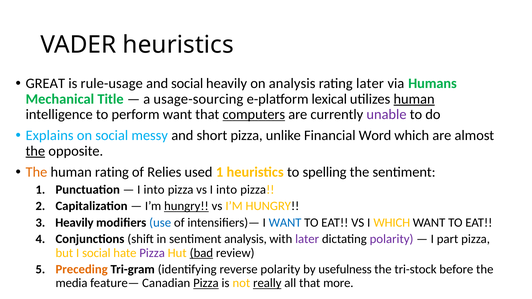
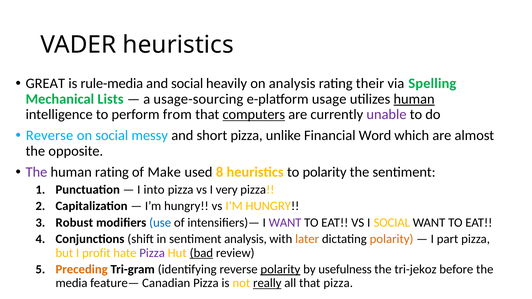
rule-usage: rule-usage -> rule-media (112, 83)
rating later: later -> their (370, 83)
Humans: Humans -> Spelling (432, 83)
Title: Title -> Lists (110, 99)
lexical: lexical -> usage (329, 99)
perform want: want -> from (177, 115)
Explains: Explains -> Reverse (50, 136)
the underline: present -> none (35, 151)
The colour: orange -> purple (36, 172)
Relies: Relies -> Make (164, 172)
used 1: 1 -> 8 (220, 172)
to spelling: spelling -> polarity (325, 172)
vs I into: into -> very (227, 190)
hungry underline: present -> none (186, 206)
Heavily: Heavily -> Robust (74, 223)
WANT colour: blue -> purple (285, 223)
I WHICH: WHICH -> SOCIAL (392, 223)
later colour: purple -> orange (307, 239)
polarity colour: purple -> orange (392, 239)
I social: social -> profit (96, 253)
polarity underline: none -> present (280, 270)
tri-stock: tri-stock -> tri-jekoz (416, 270)
Pizza underline: present -> none (206, 283)
that more: more -> pizza (338, 283)
